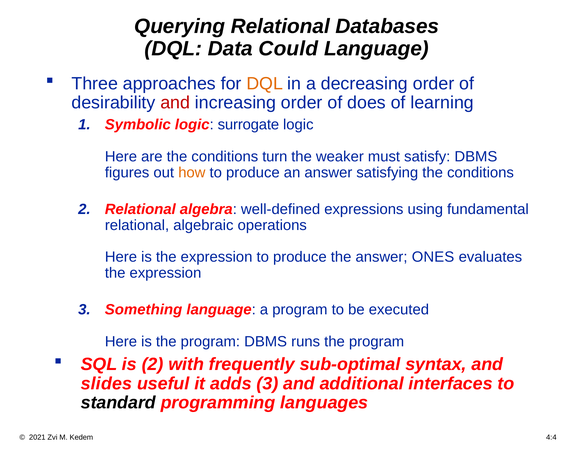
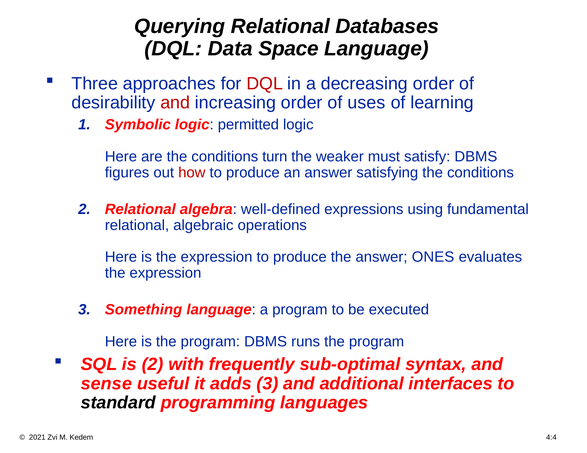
Could: Could -> Space (289, 49)
DQL colour: orange -> red (265, 84)
does: does -> uses (366, 103)
surrogate: surrogate -> permitted (248, 125)
how colour: orange -> red (192, 173)
slides: slides -> sense (106, 384)
